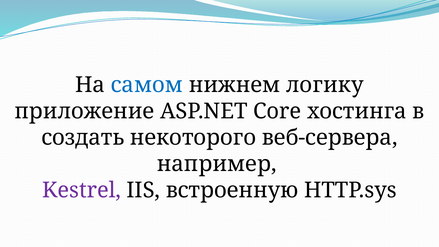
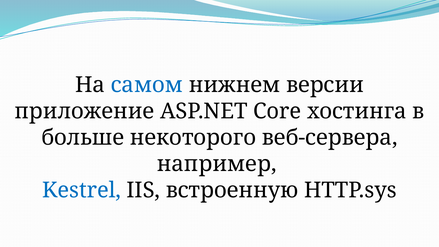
логику: логику -> версии (325, 85)
создать: создать -> больше (83, 138)
Kestrel colour: purple -> blue (82, 190)
